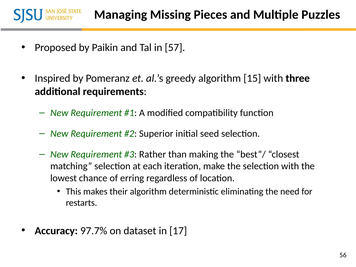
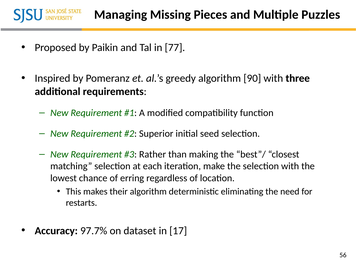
57: 57 -> 77 (175, 48)
15: 15 -> 90 (252, 78)
